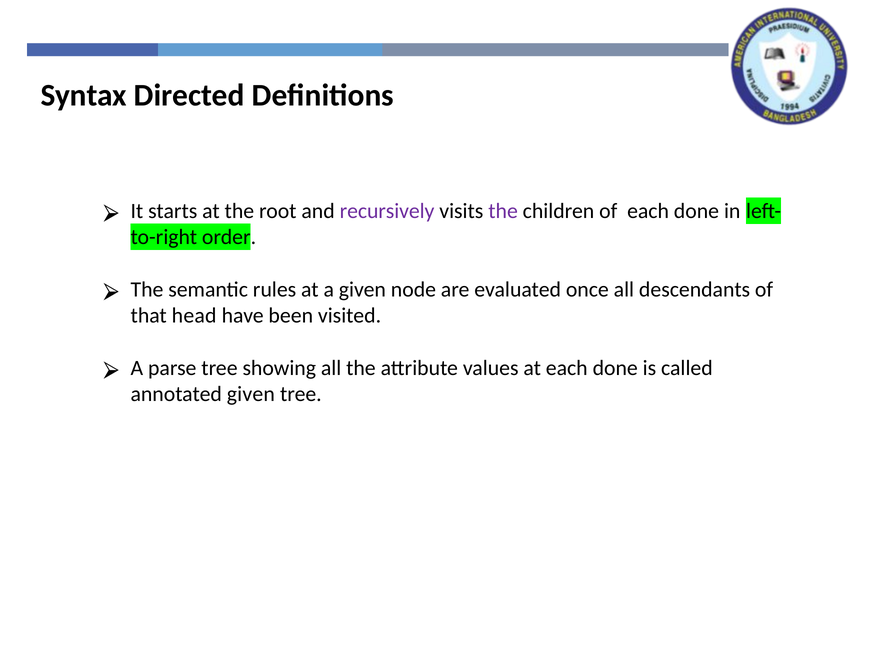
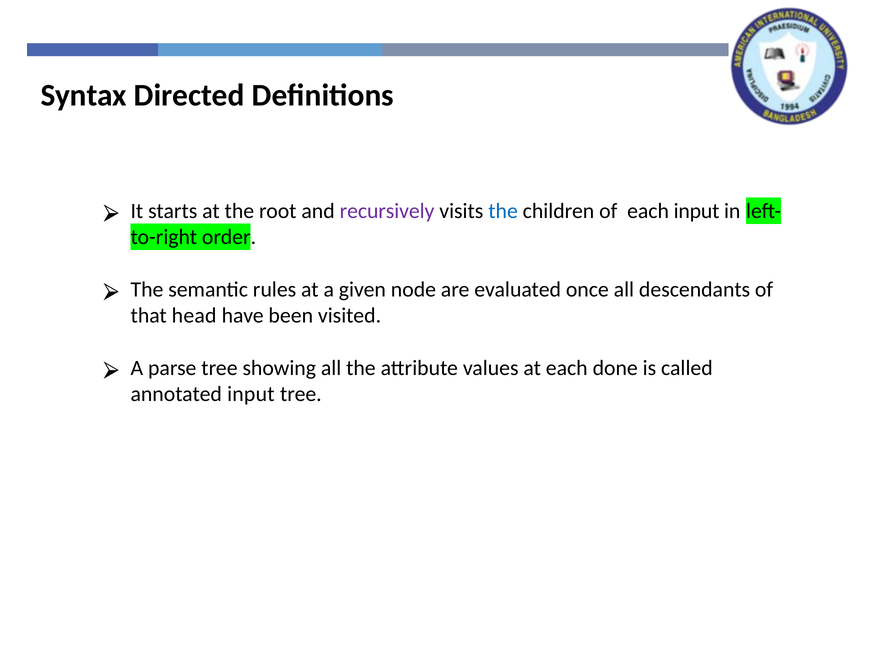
the colour: purple -> blue (503, 211)
of each done: done -> input (697, 211)
annotated given: given -> input (251, 394)
